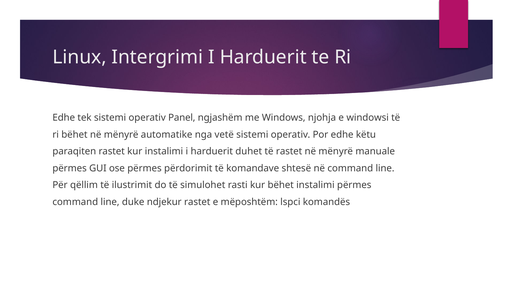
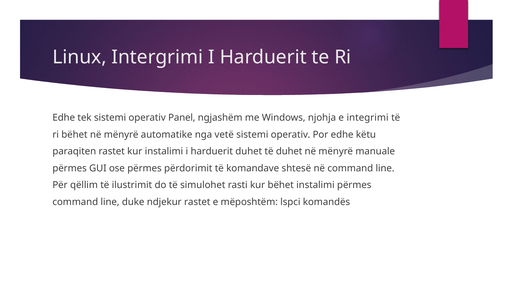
windowsi: windowsi -> integrimi (368, 118)
të rastet: rastet -> duhet (289, 152)
